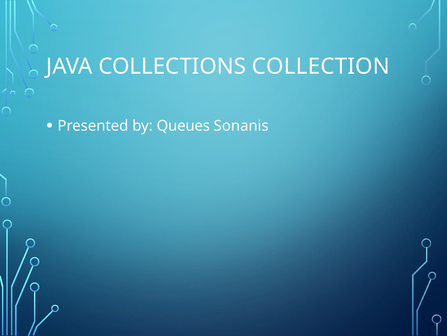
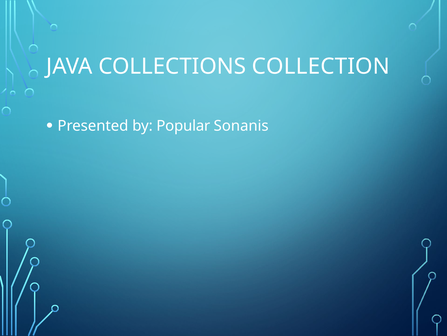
Queues: Queues -> Popular (183, 126)
